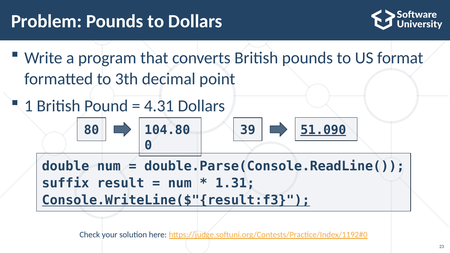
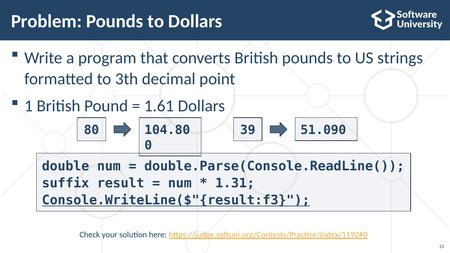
format: format -> strings (400, 58)
4.31: 4.31 -> 1.61 (159, 106)
51.090 underline: present -> none (323, 130)
